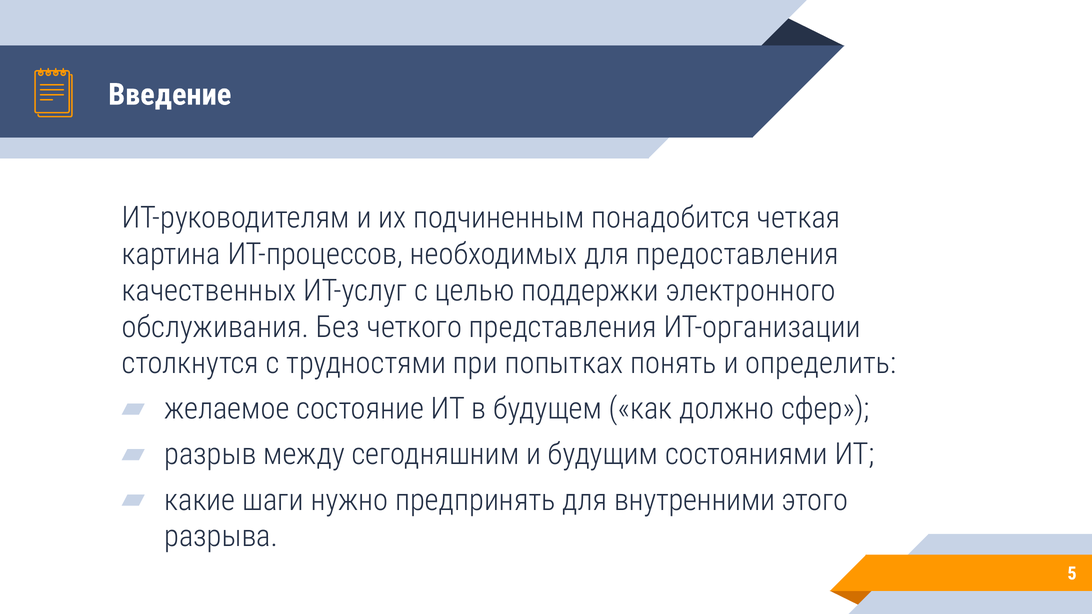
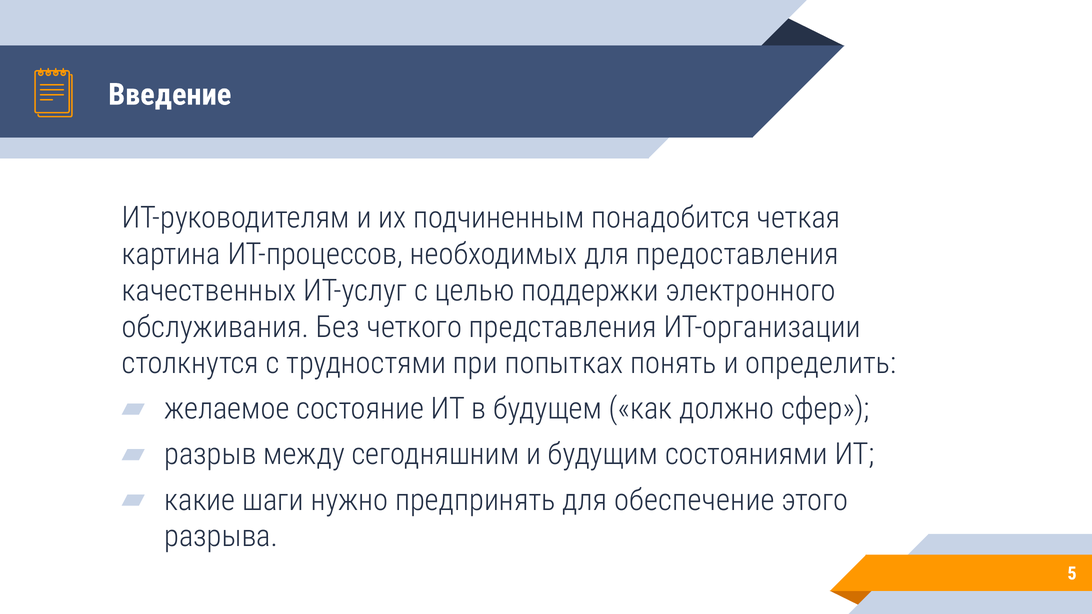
внутренними: внутренними -> обеспечение (694, 500)
